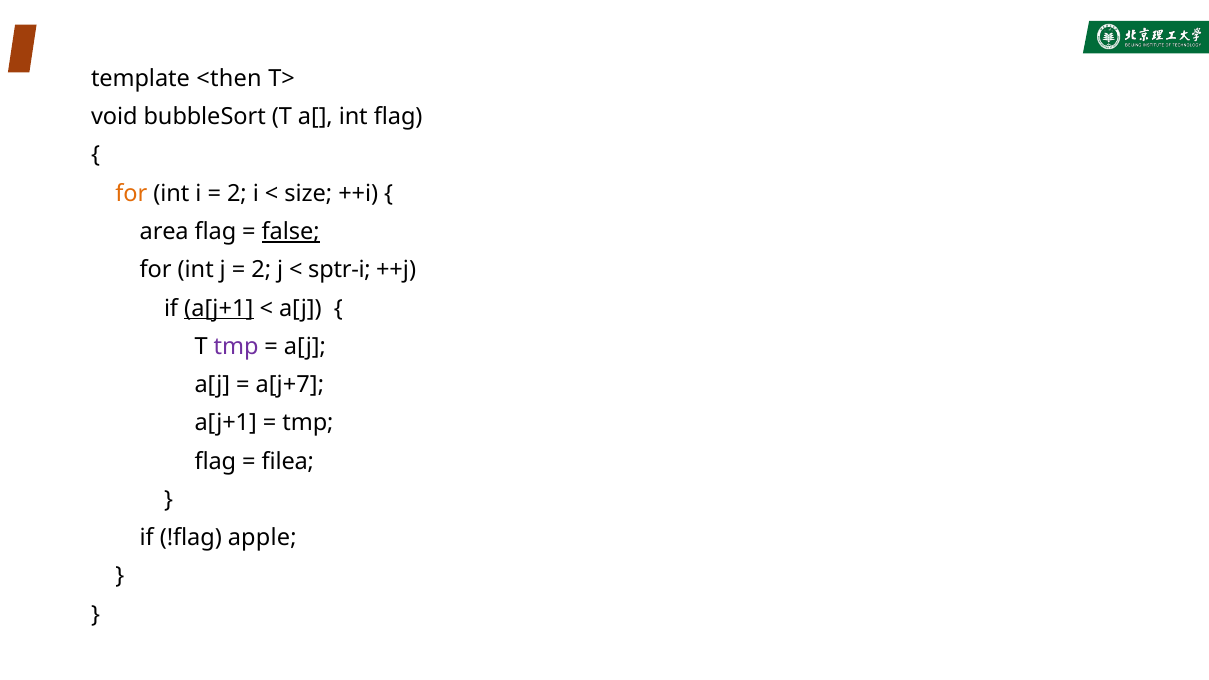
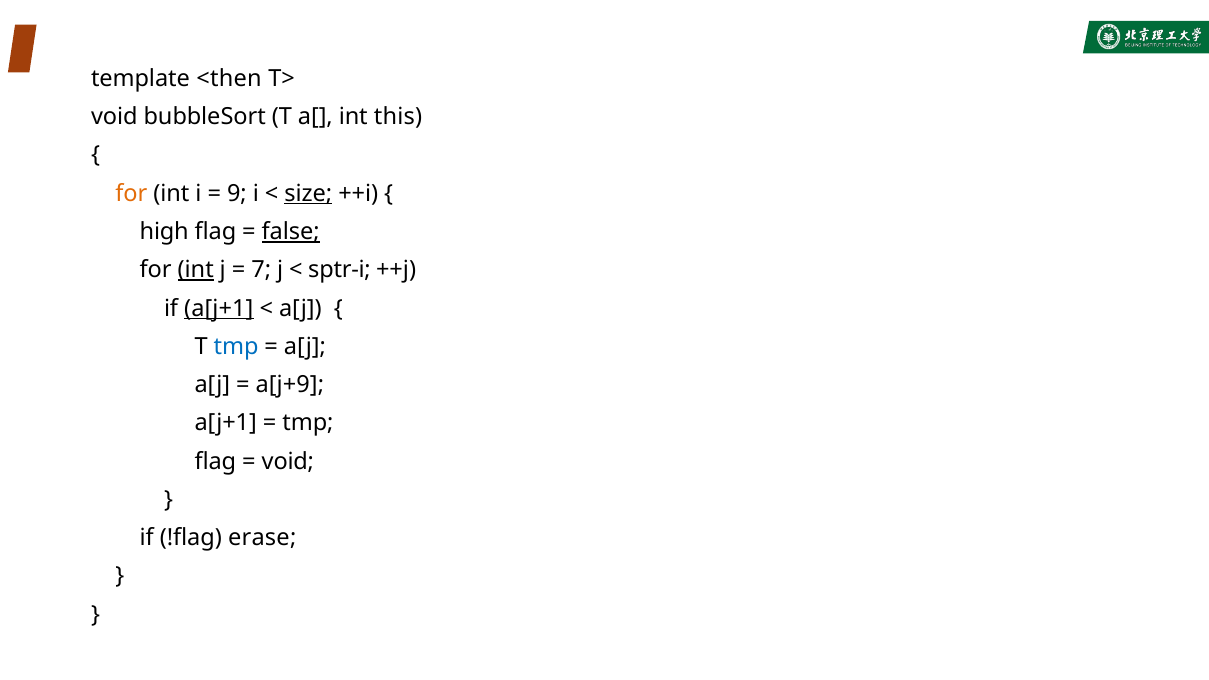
int flag: flag -> this (398, 117)
2: 2 -> 9 (237, 193)
size underline: none -> present (308, 193)
area: area -> high (164, 232)
int underline: none -> present (196, 270)
2: 2 -> 7 (261, 270)
tmp colour: purple -> blue (236, 347)
a[j+7: a[j+7 -> a[j+9 (290, 385)
filea: filea -> void (288, 461)
apple: apple -> erase (262, 538)
